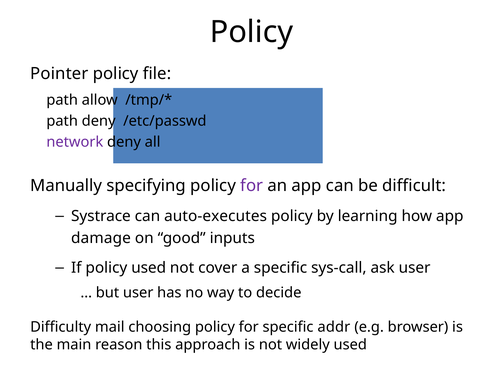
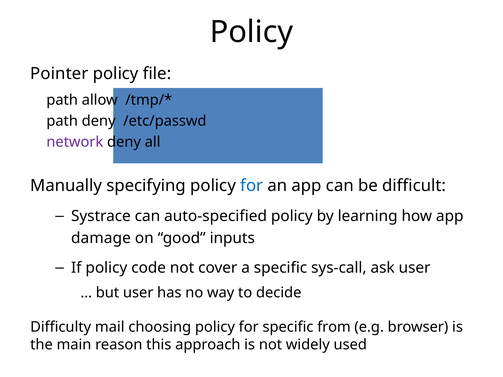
for colour: purple -> blue (252, 186)
auto-executes: auto-executes -> auto-specified (216, 216)
policy used: used -> code (149, 268)
addr: addr -> from (334, 327)
